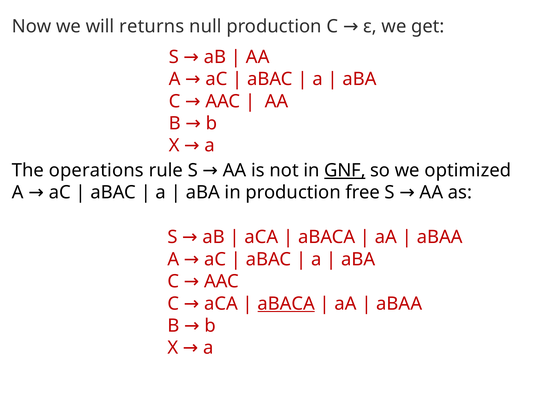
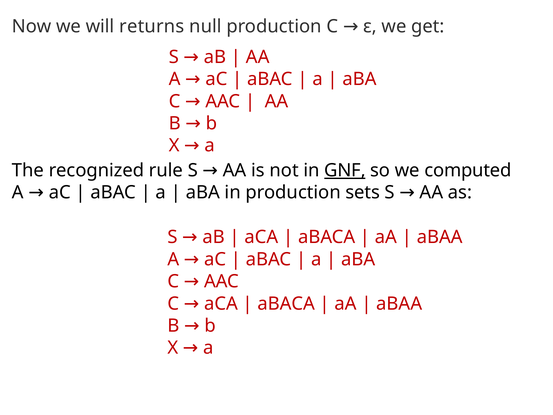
operations: operations -> recognized (96, 170)
optimized: optimized -> computed (468, 170)
free: free -> sets (363, 192)
aBACA underline: present -> none (286, 303)
